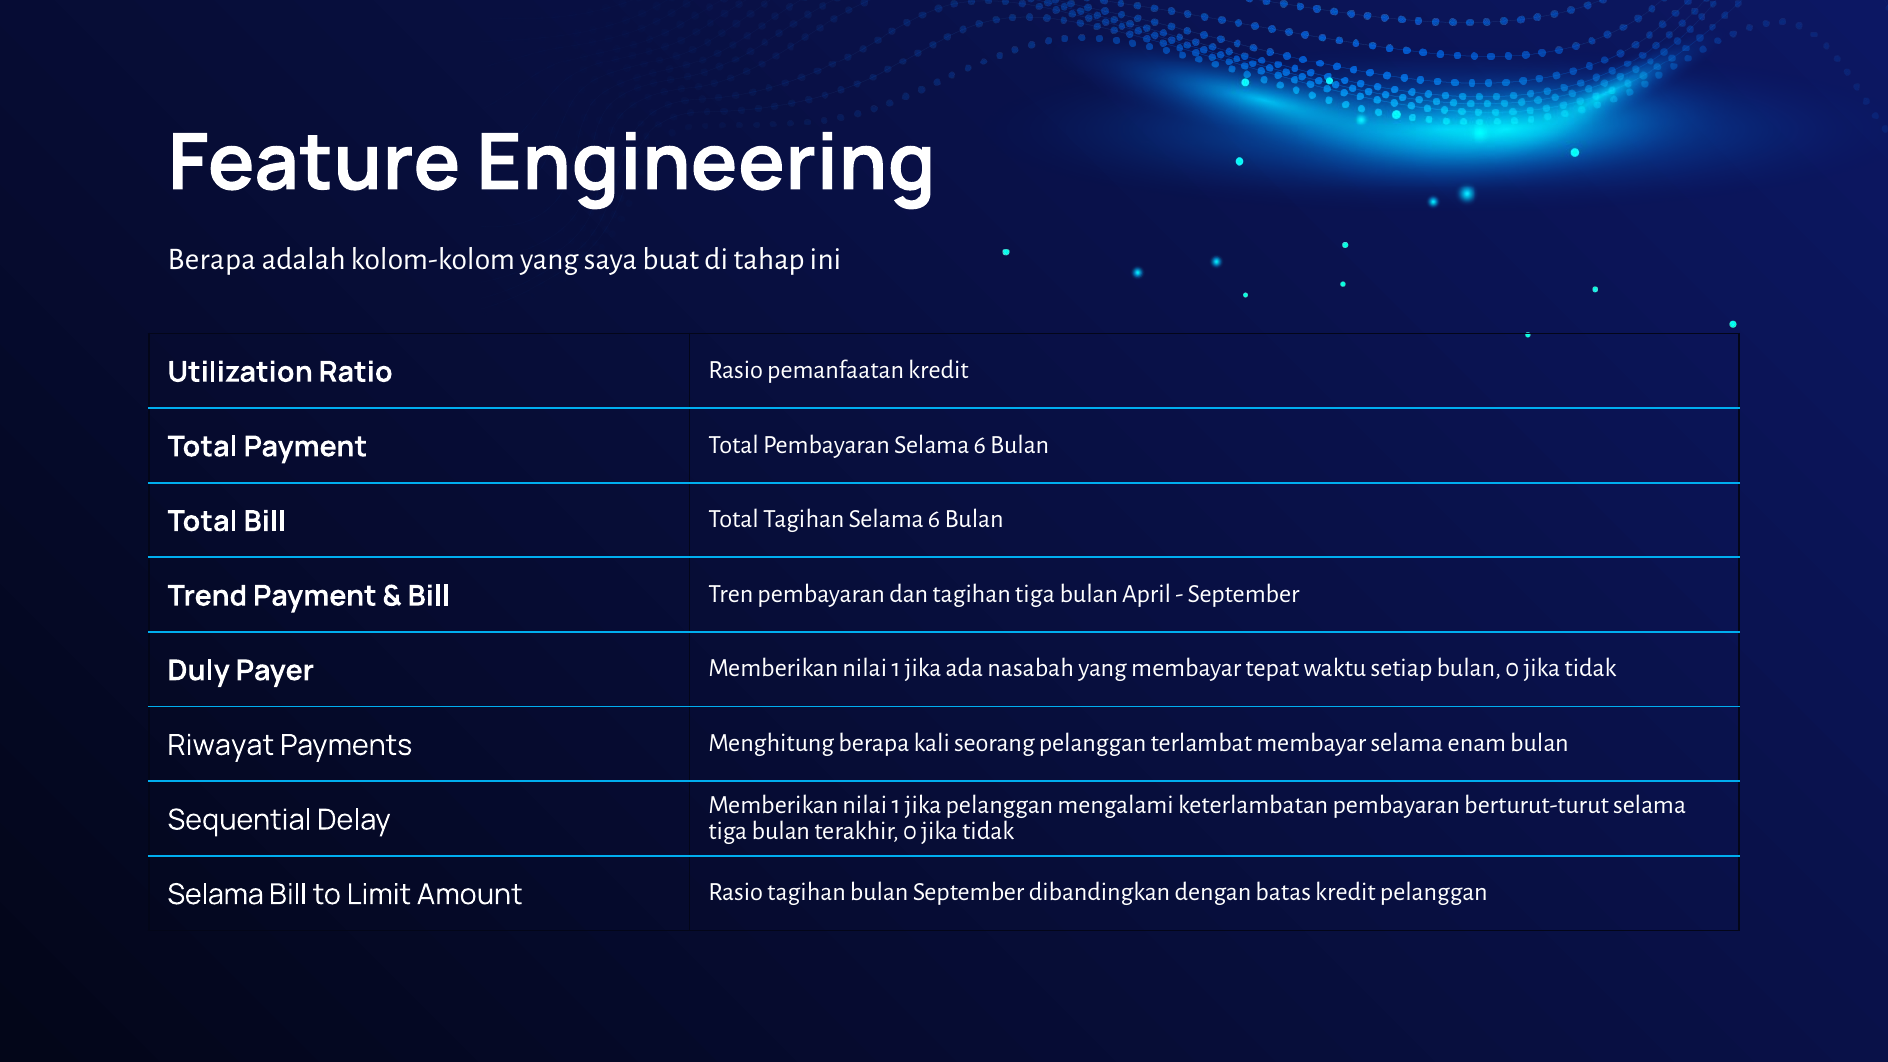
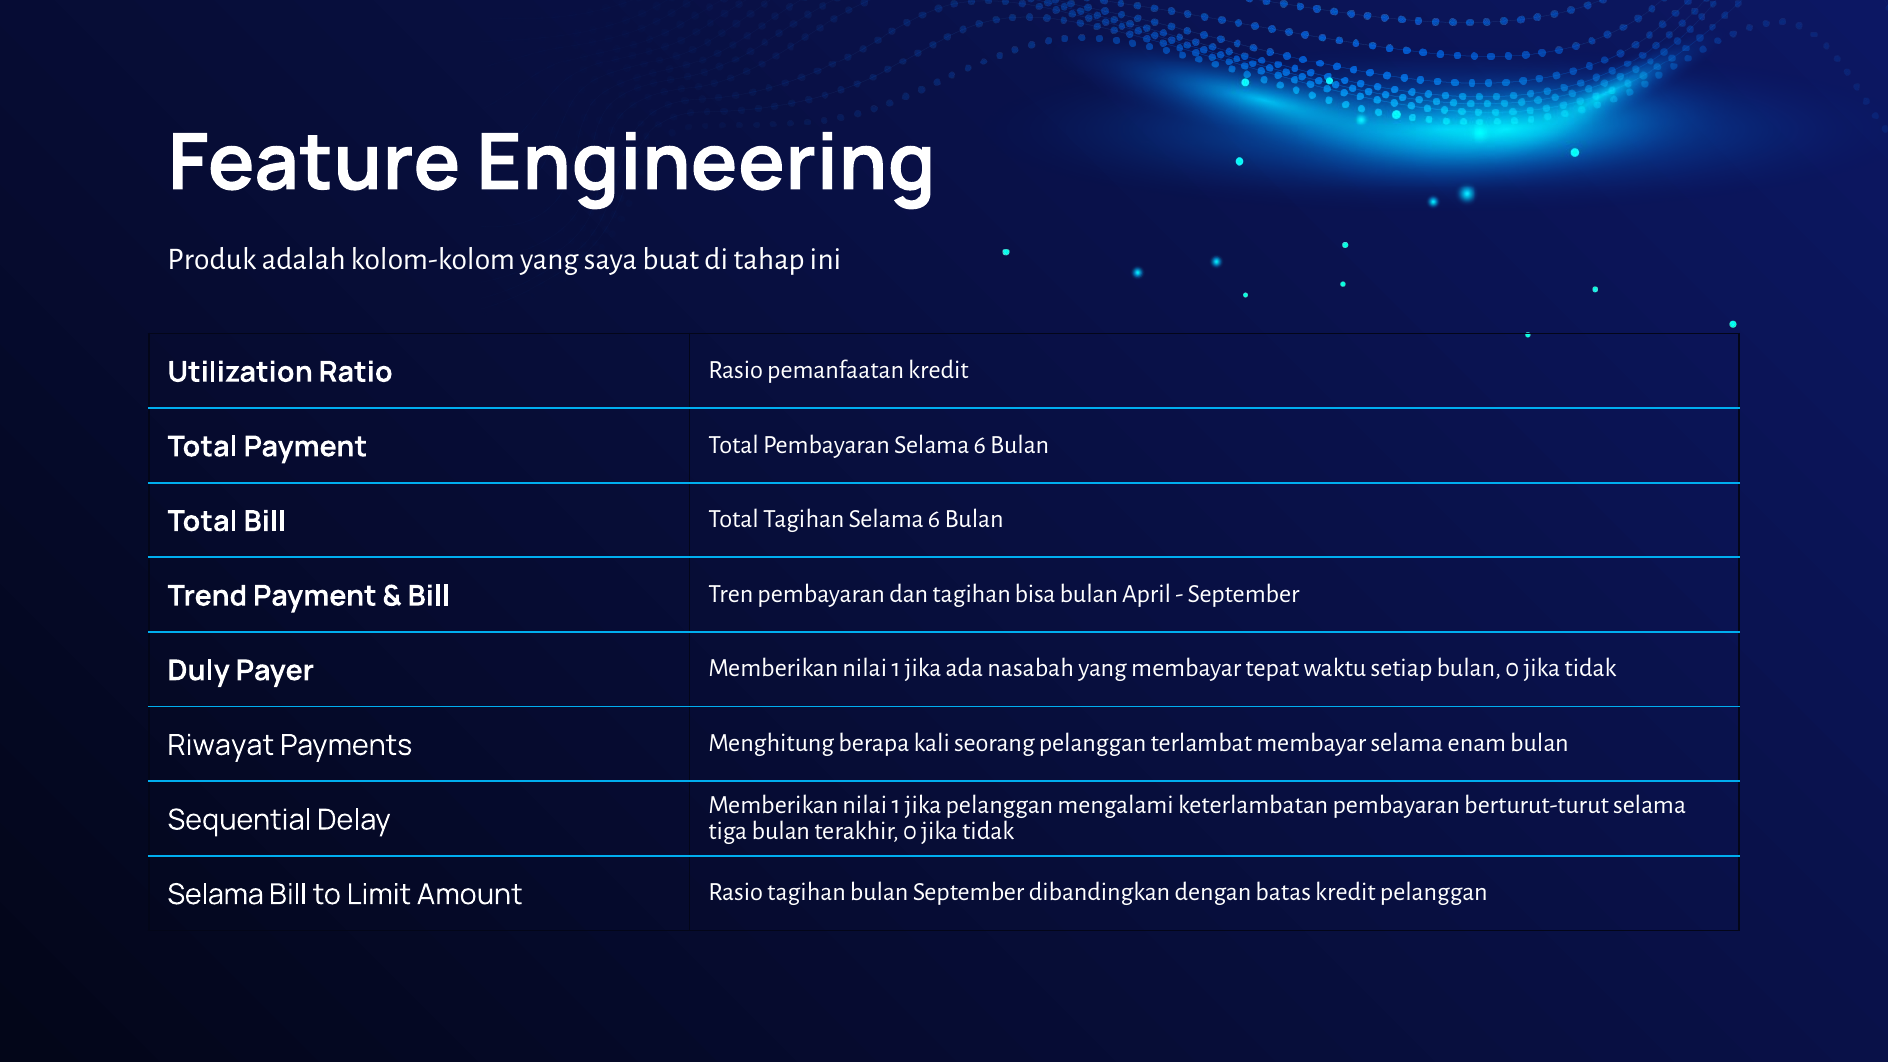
Berapa: Berapa -> Produk (212, 260)
tagihan tiga: tiga -> bisa (1035, 594)
